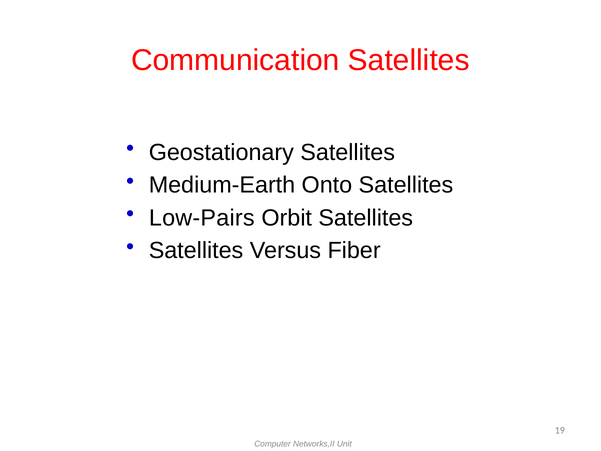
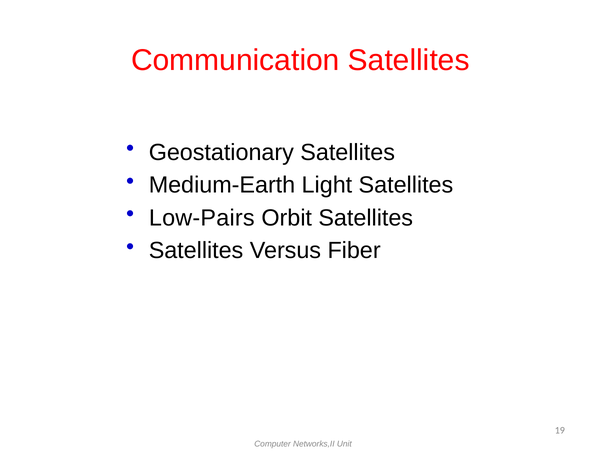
Onto: Onto -> Light (327, 185)
